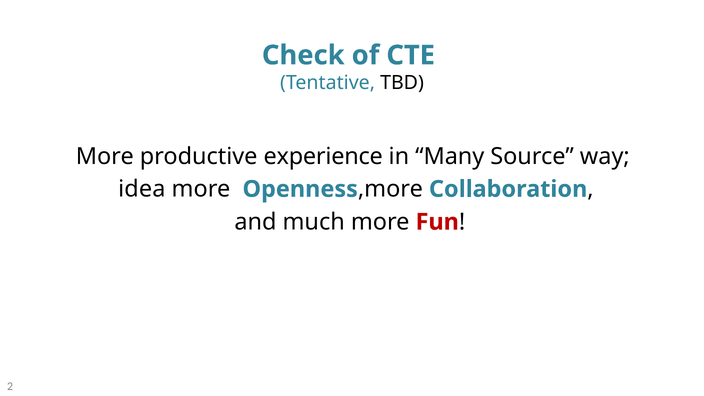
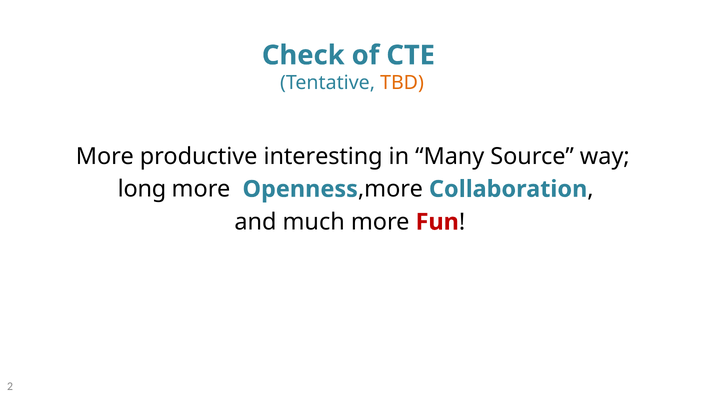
TBD colour: black -> orange (402, 83)
experience: experience -> interesting (323, 156)
idea: idea -> long (142, 189)
